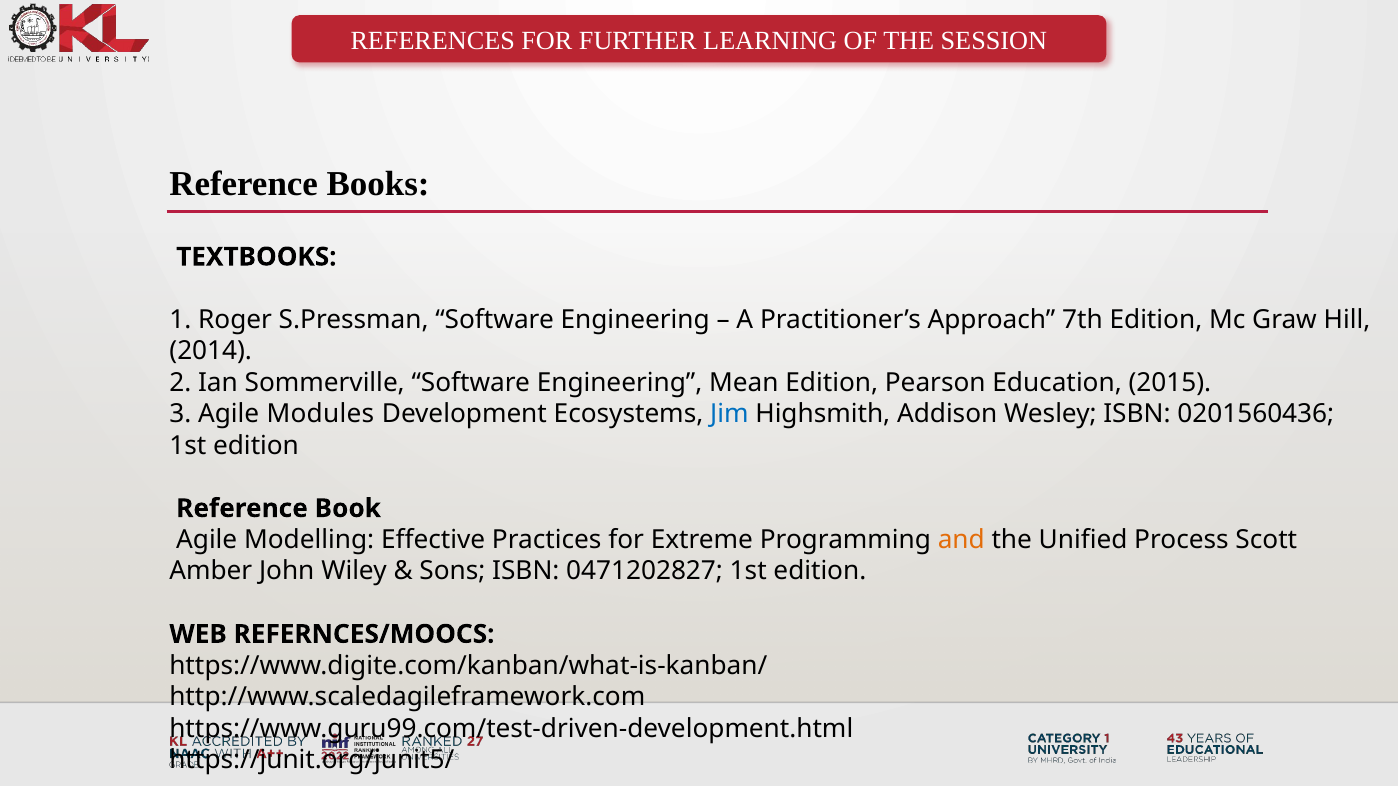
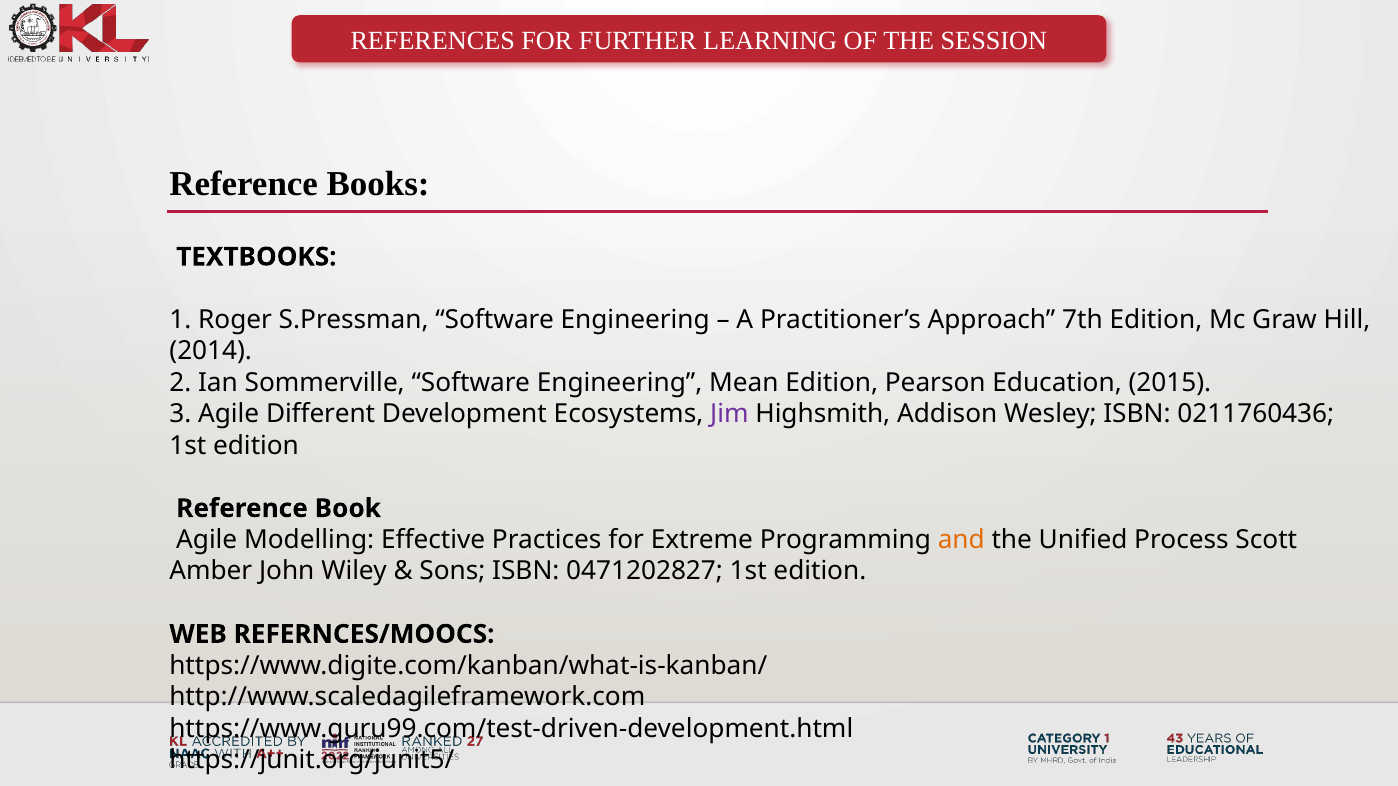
Modules: Modules -> Different (321, 414)
Jim colour: blue -> purple (729, 414)
0201560436: 0201560436 -> 0211760436 (1256, 414)
